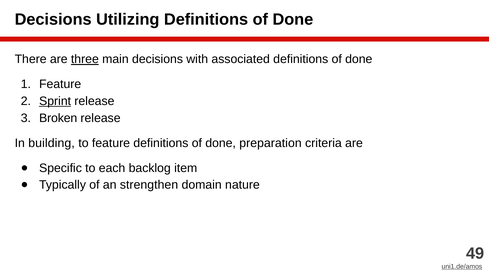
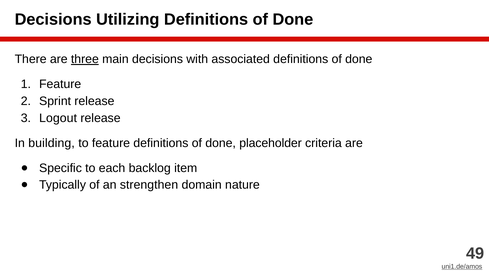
Sprint underline: present -> none (55, 101)
Broken: Broken -> Logout (58, 118)
preparation: preparation -> placeholder (271, 143)
